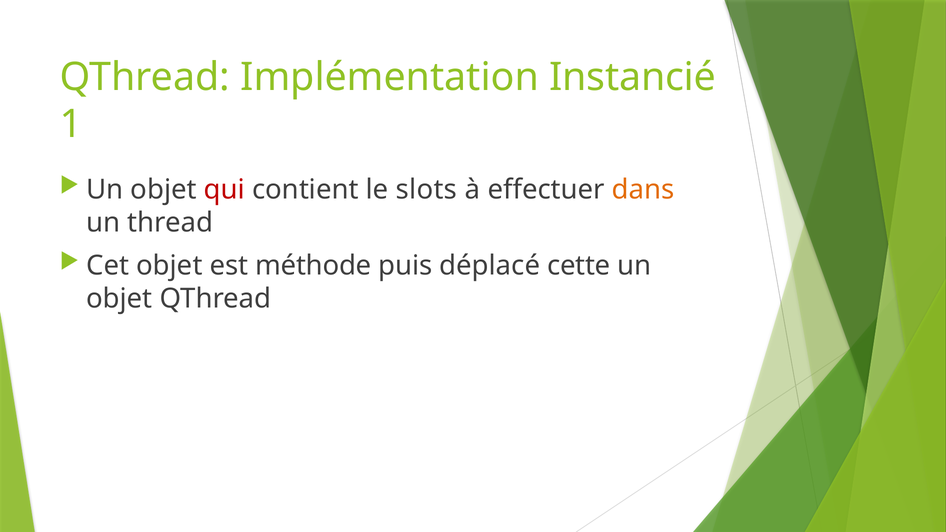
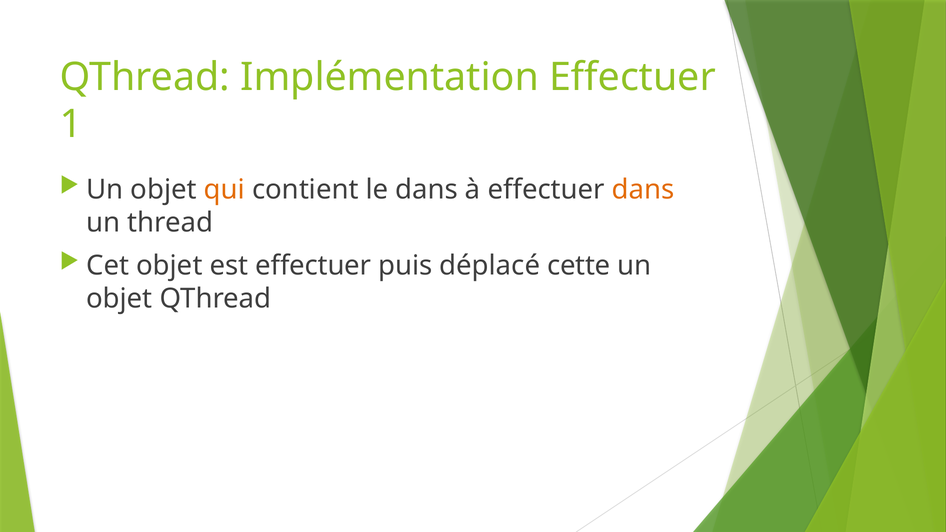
Implémentation Instancié: Instancié -> Effectuer (633, 77)
qui colour: red -> orange (224, 190)
le slots: slots -> dans (427, 190)
est méthode: méthode -> effectuer (313, 266)
